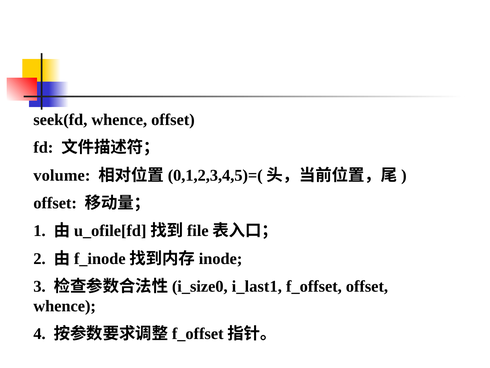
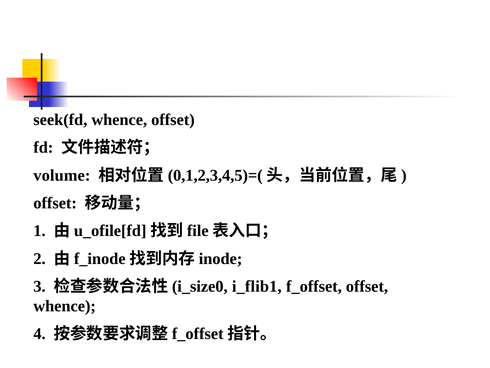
i_last1: i_last1 -> i_flib1 (257, 286)
